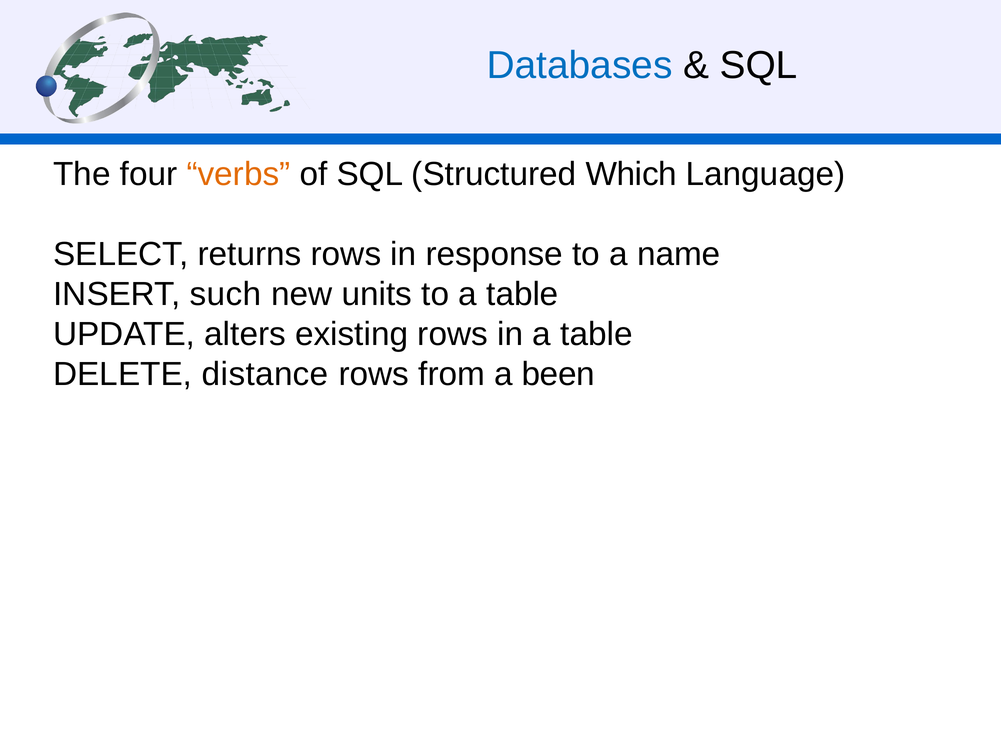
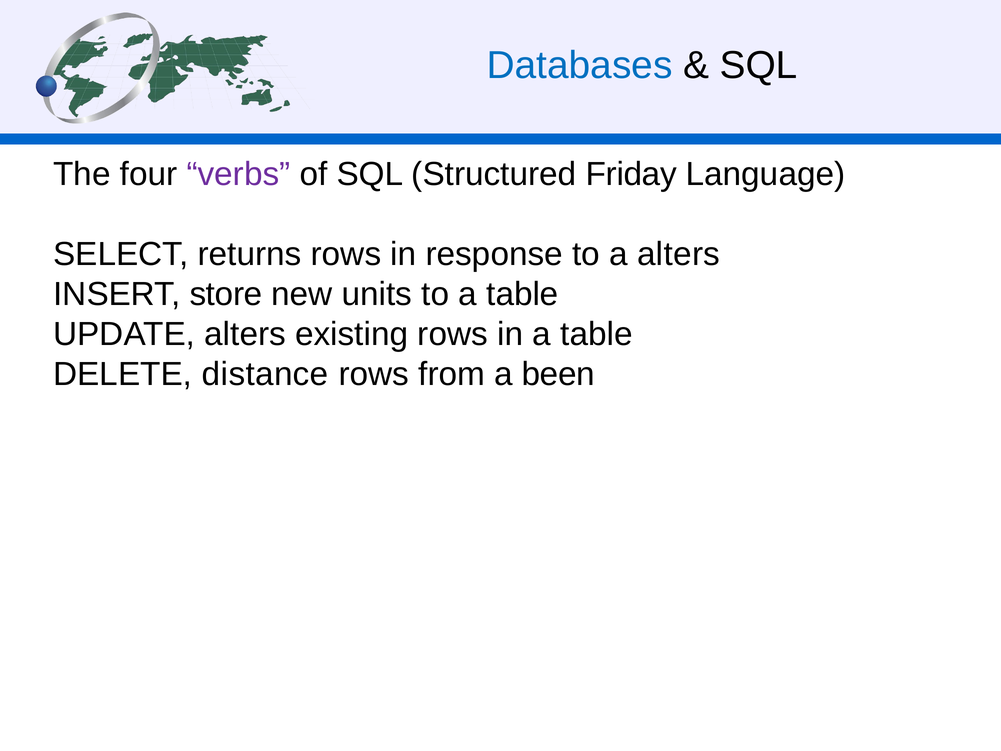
verbs colour: orange -> purple (239, 174)
Which: Which -> Friday (631, 174)
a name: name -> alters (679, 254)
such: such -> store (226, 294)
